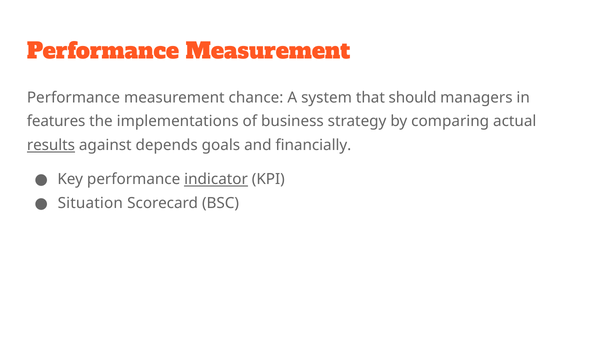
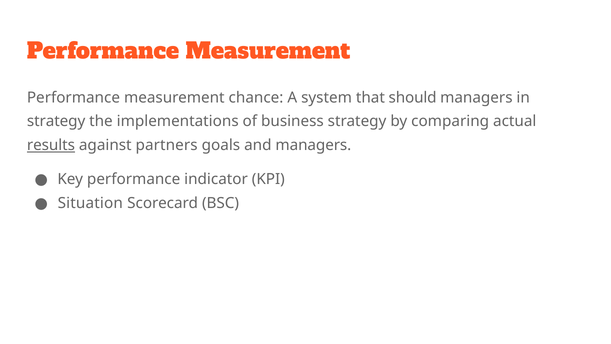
features: features -> strategy (56, 121)
depends: depends -> partners (167, 145)
and financially: financially -> managers (313, 145)
indicator underline: present -> none (216, 179)
